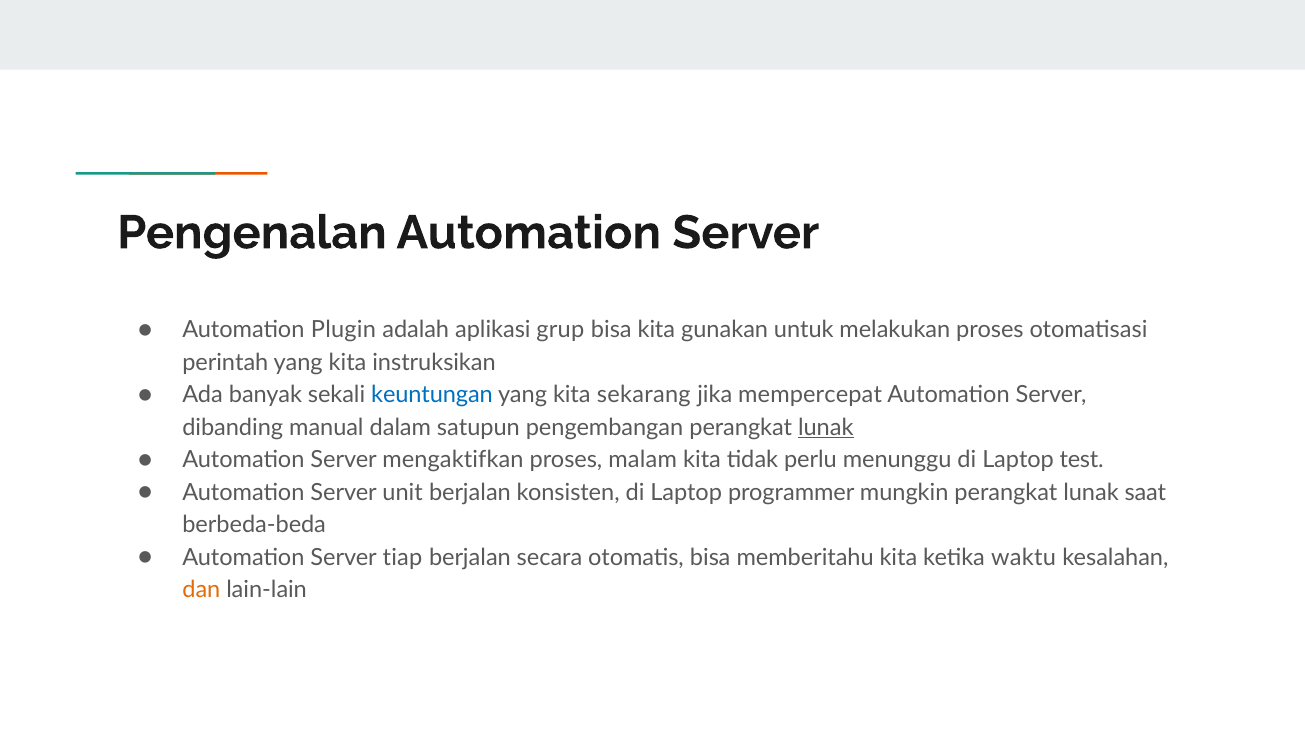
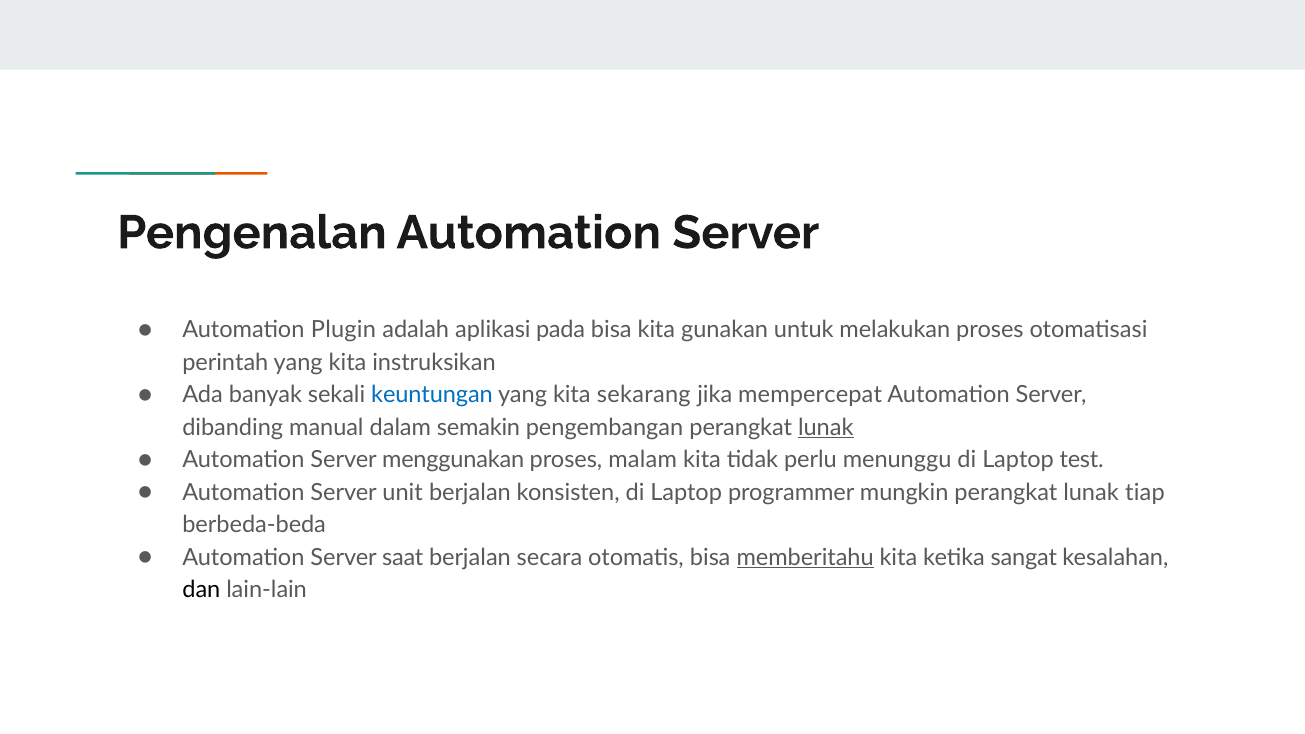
grup: grup -> pada (561, 330)
satupun: satupun -> semakin (479, 427)
mengaktifkan: mengaktifkan -> menggunakan (453, 460)
saat: saat -> tiap (1145, 492)
tiap: tiap -> saat (403, 557)
memberitahu underline: none -> present (805, 557)
waktu: waktu -> sangat (1024, 557)
dan colour: orange -> black (201, 590)
